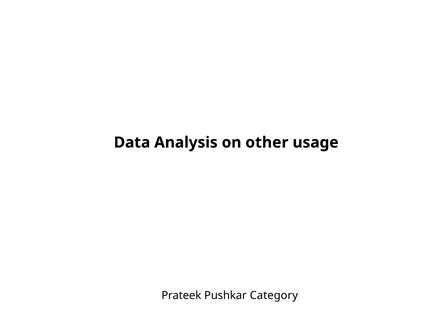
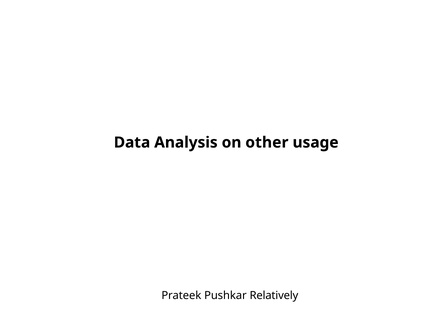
Category: Category -> Relatively (274, 295)
